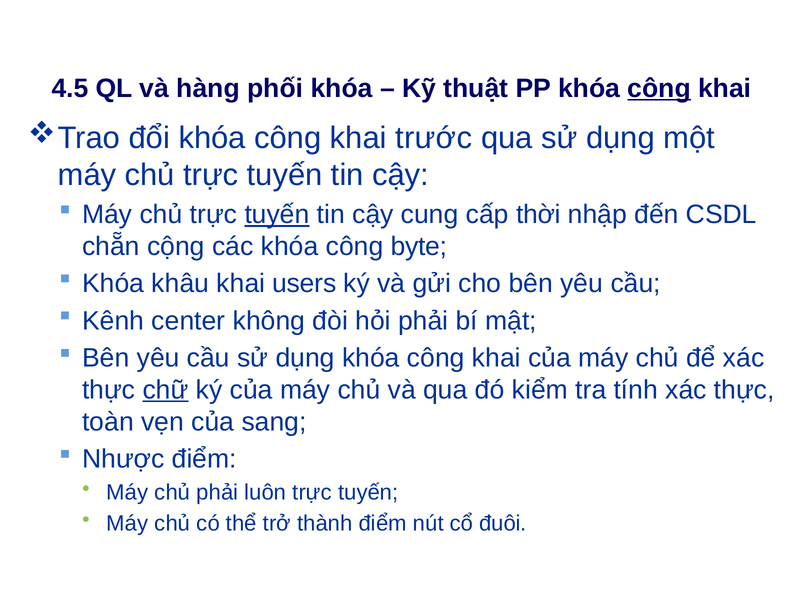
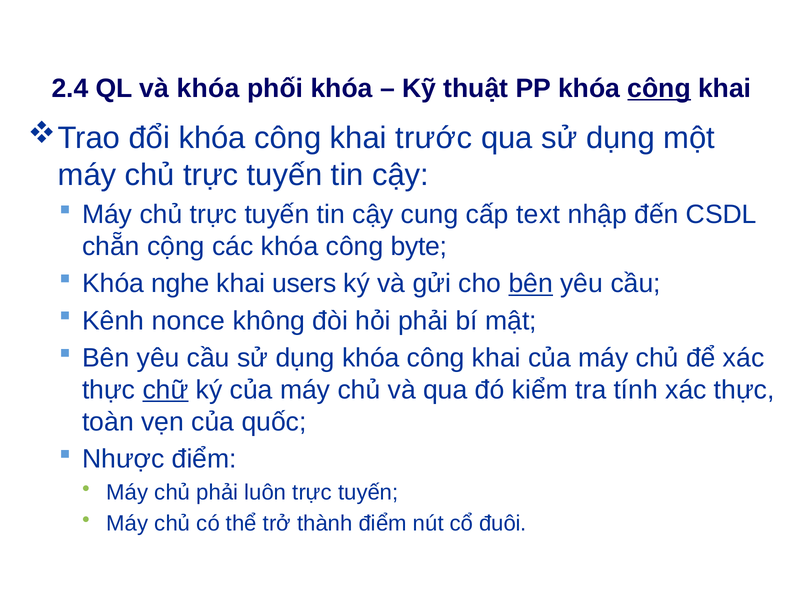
4.5: 4.5 -> 2.4 (70, 88)
và hàng: hàng -> khóa (208, 88)
tuyến underline: present -> none (277, 215)
thời: thời -> text (538, 215)
khâu: khâu -> nghe (180, 284)
bên underline: none -> present (531, 284)
center: center -> nonce (188, 321)
sang: sang -> quốc (274, 422)
